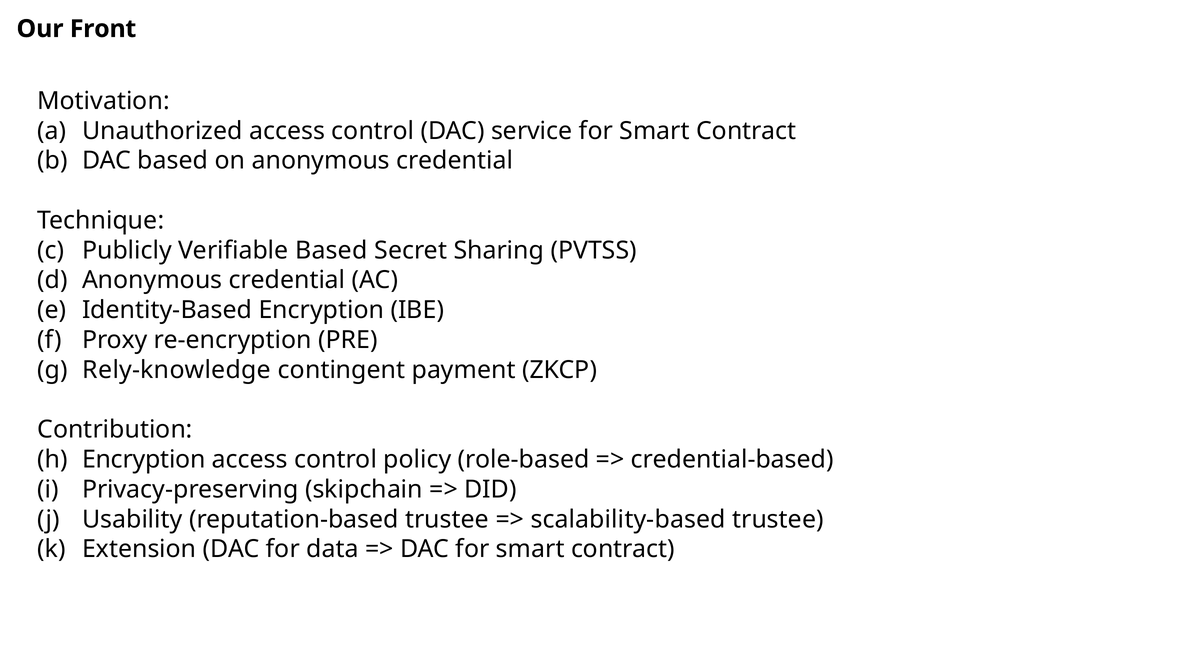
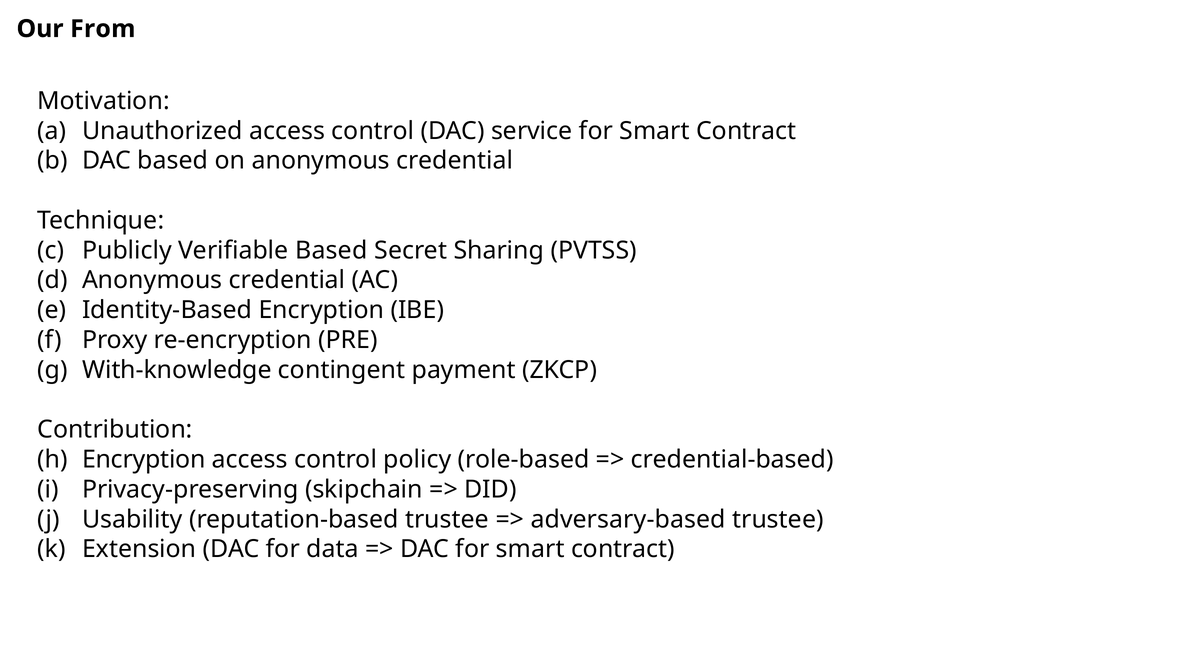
Front: Front -> From (103, 29)
Rely-knowledge: Rely-knowledge -> With-knowledge (177, 370)
scalability-based: scalability-based -> adversary-based (628, 519)
